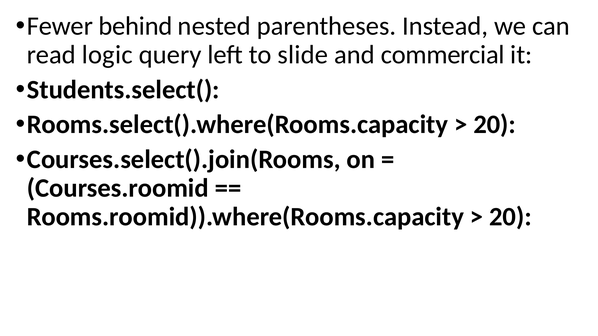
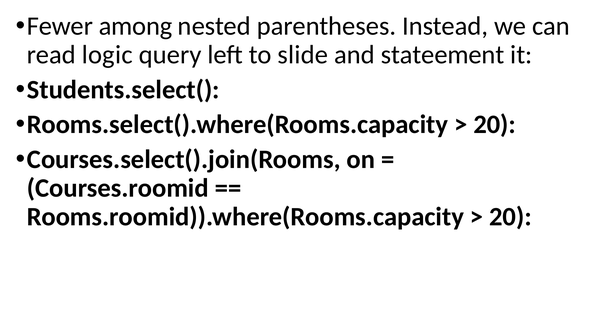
behind: behind -> among (136, 26)
commercial: commercial -> stateement (443, 55)
